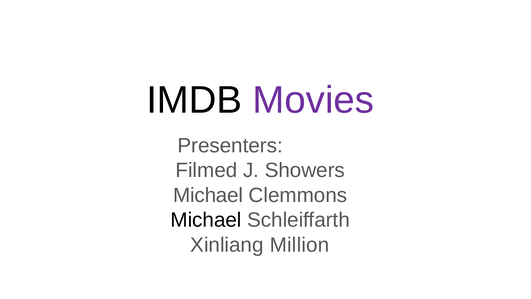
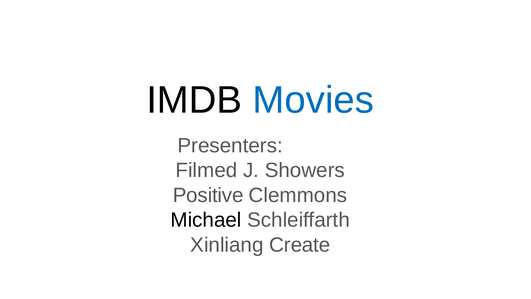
Movies colour: purple -> blue (313, 100)
Michael: Michael -> Positive (208, 195)
Million: Million -> Create (300, 245)
